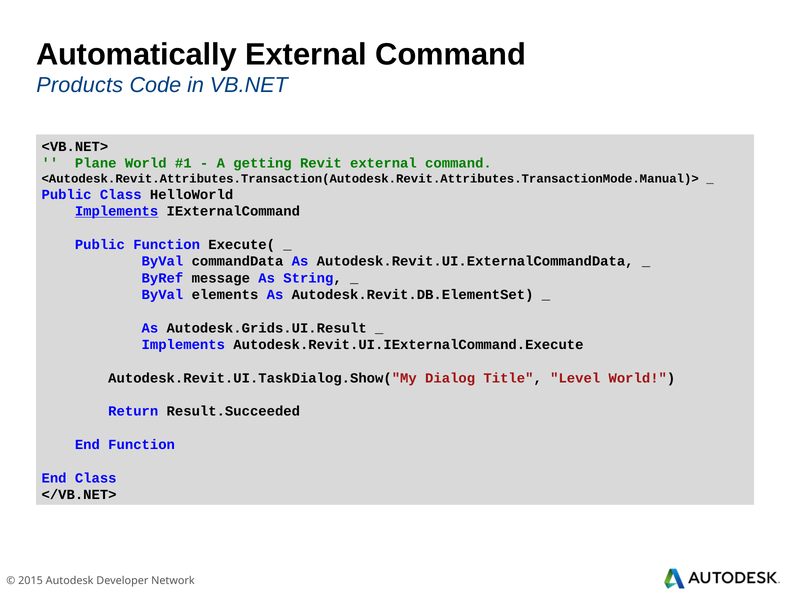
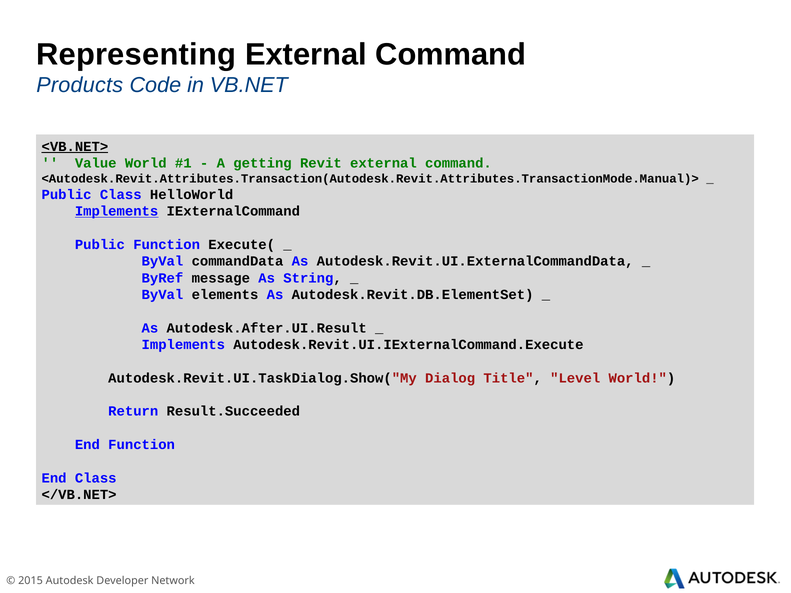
Automatically: Automatically -> Representing (136, 54)
<VB.NET> underline: none -> present (75, 146)
Plane: Plane -> Value (96, 163)
Autodesk.Grids.UI.Result: Autodesk.Grids.UI.Result -> Autodesk.After.UI.Result (267, 328)
